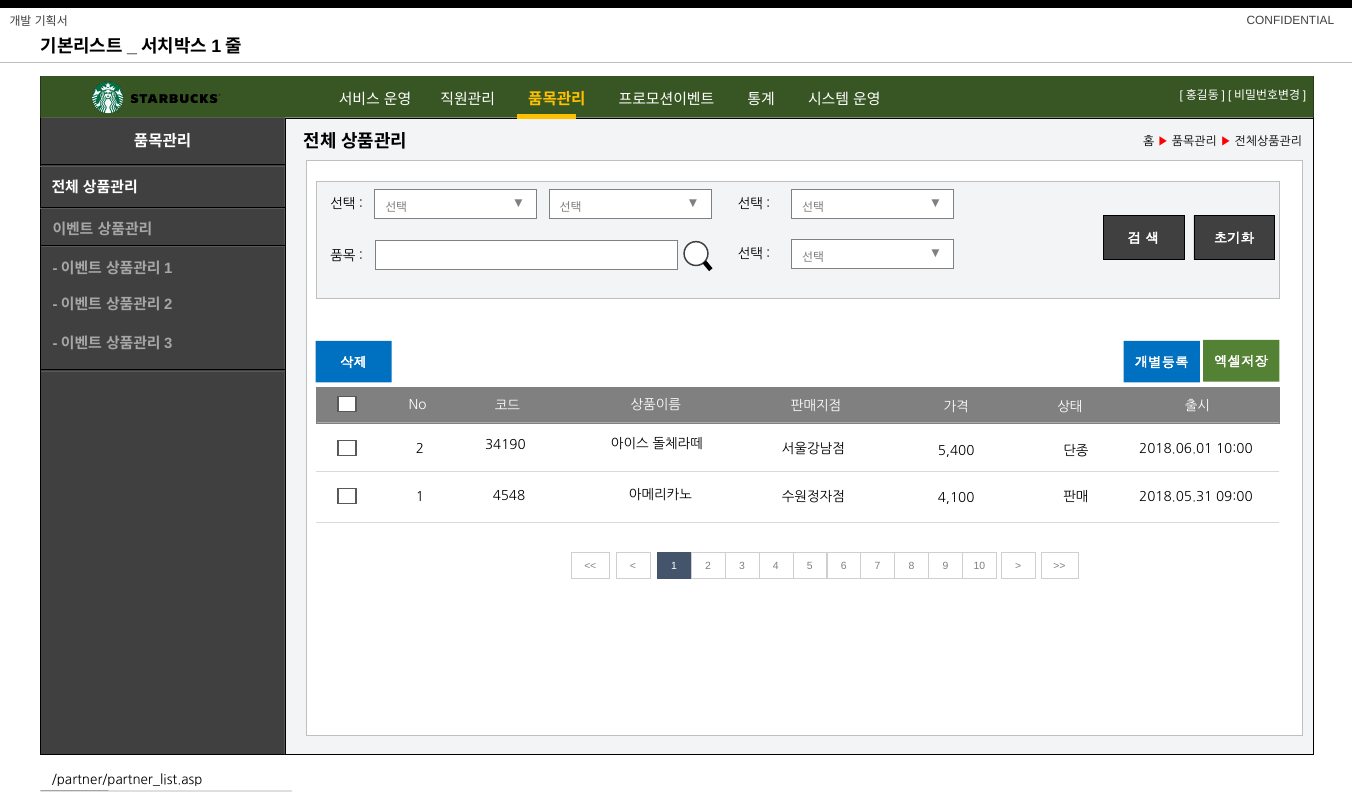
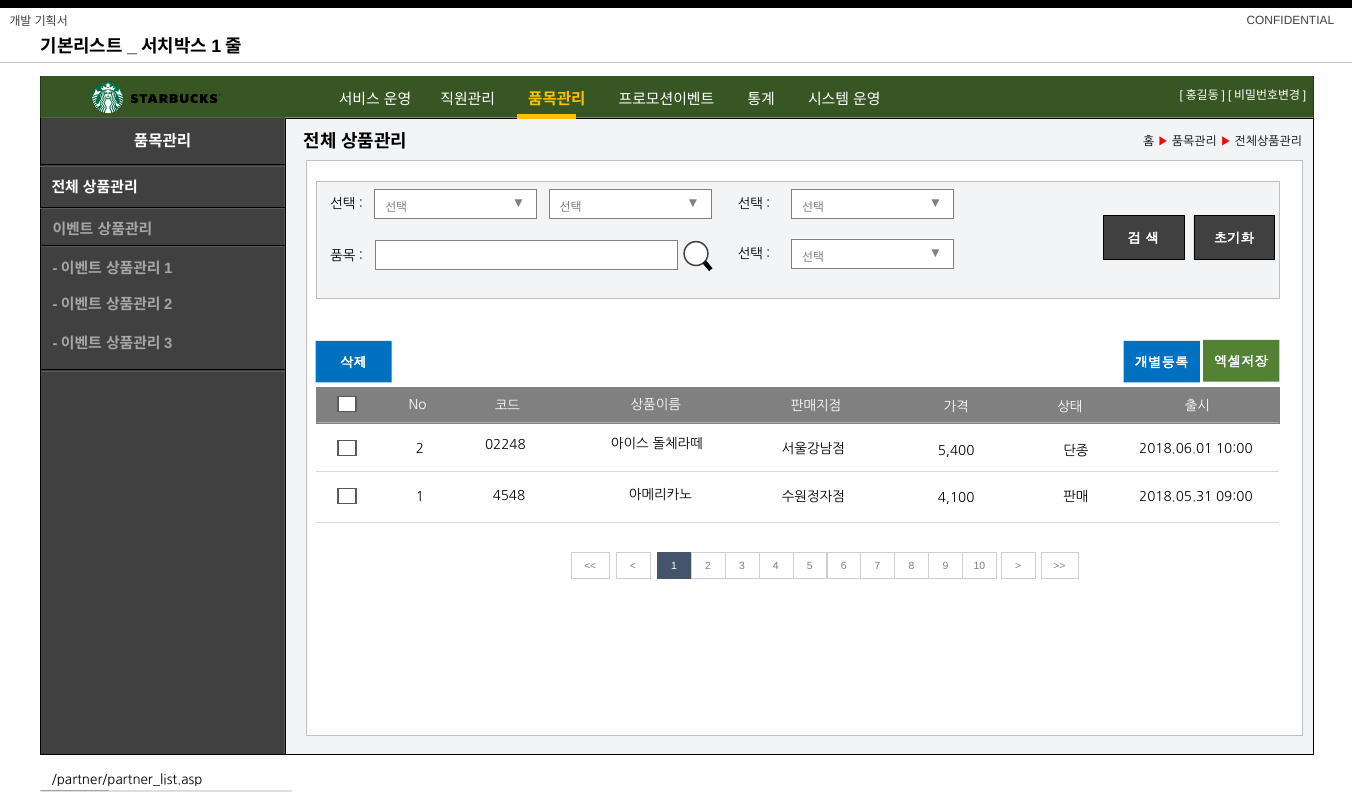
34190: 34190 -> 02248 (505, 445)
